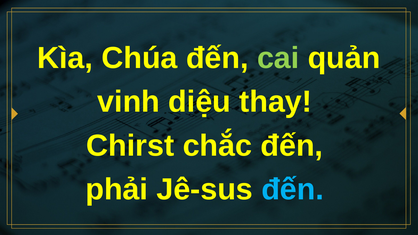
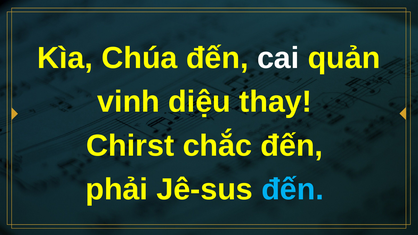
cai colour: light green -> white (278, 58)
